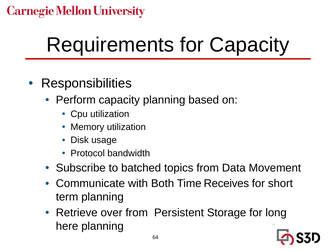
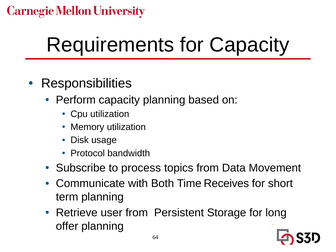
batched: batched -> process (141, 168)
over: over -> user (112, 213)
here: here -> offer (67, 226)
